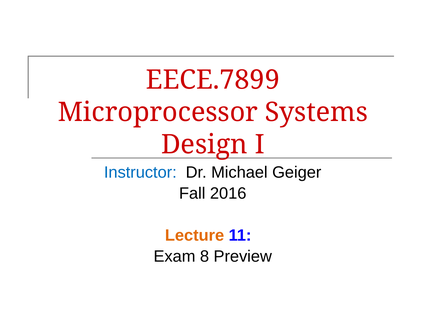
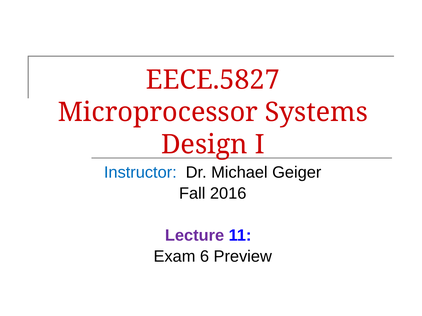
EECE.7899: EECE.7899 -> EECE.5827 (213, 80)
Lecture colour: orange -> purple (195, 236)
8: 8 -> 6 (205, 257)
